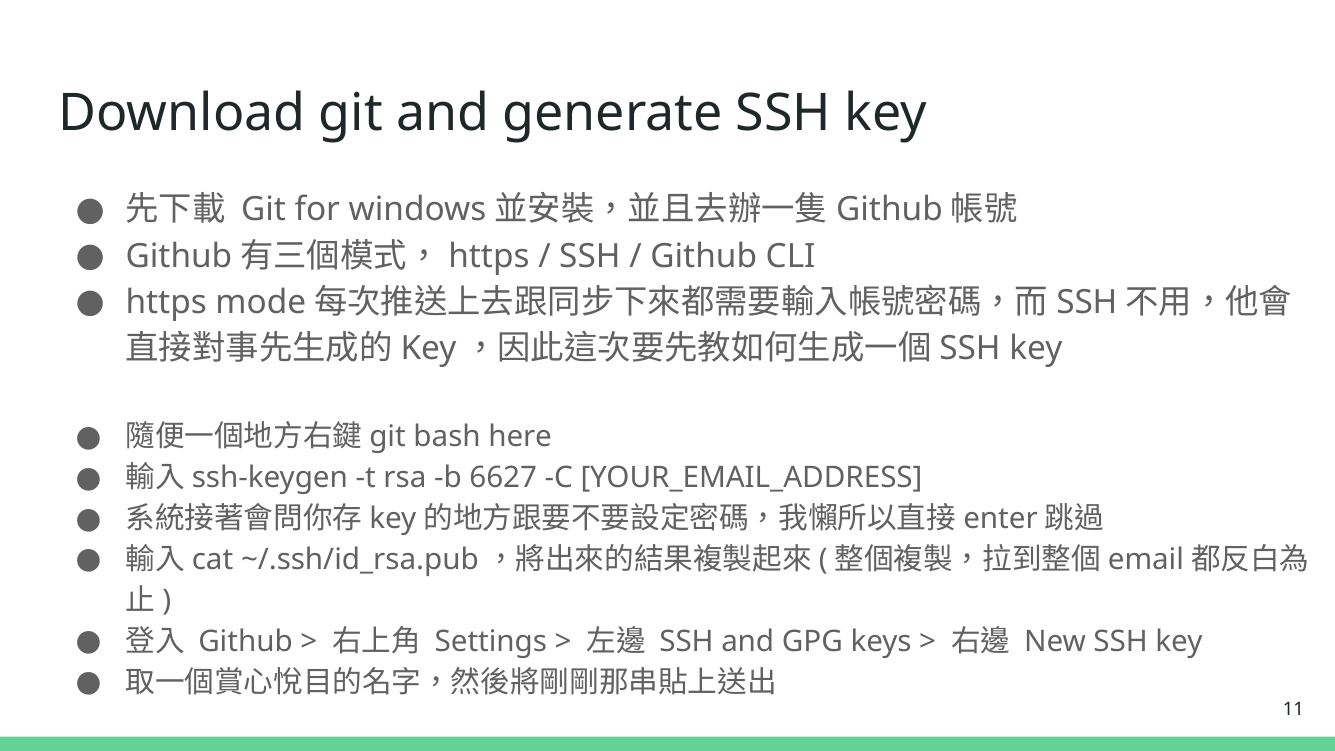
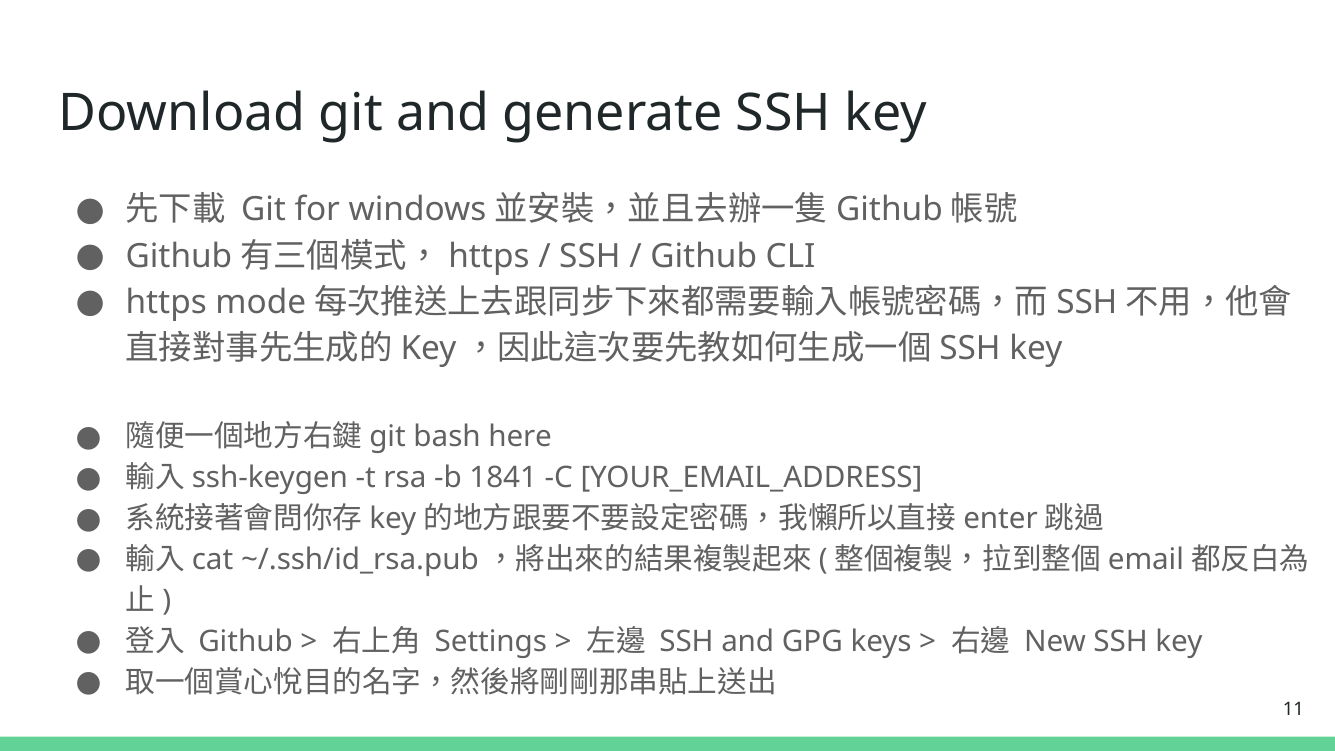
6627: 6627 -> 1841 (503, 478)
